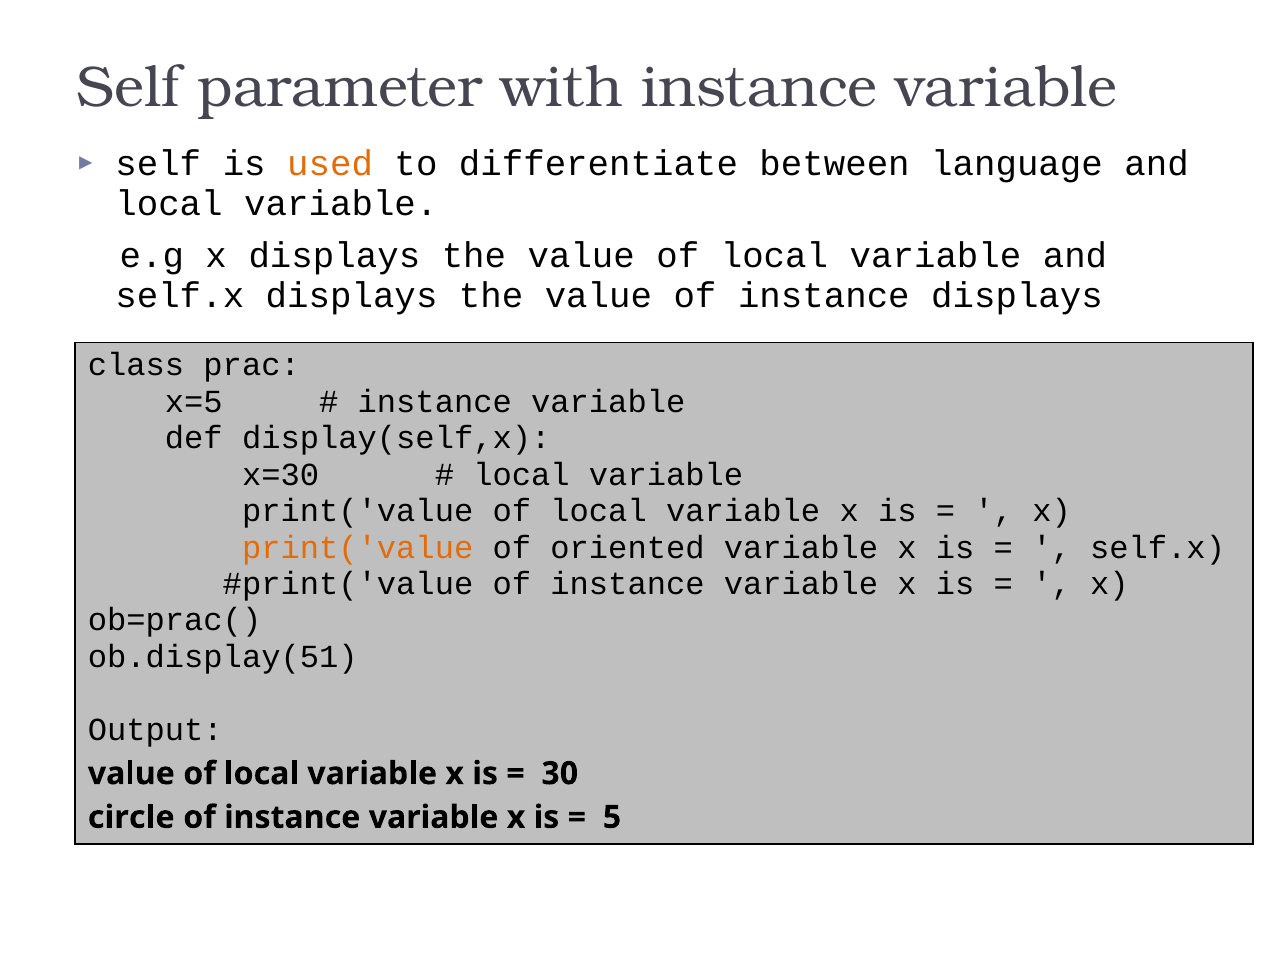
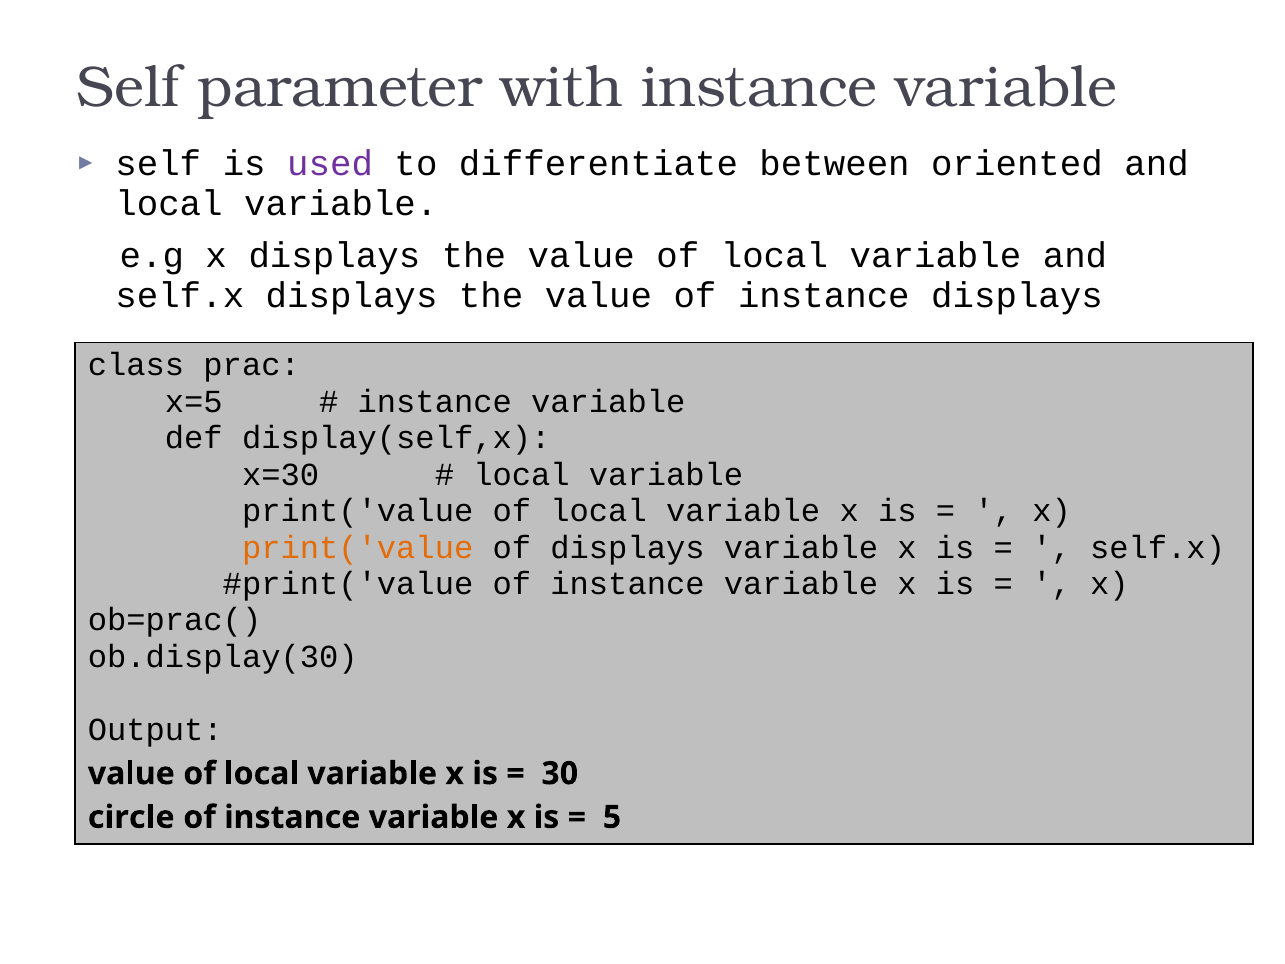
used colour: orange -> purple (330, 164)
language: language -> oriented (1017, 164)
of oriented: oriented -> displays (628, 547)
ob.display(51: ob.display(51 -> ob.display(30 (223, 657)
